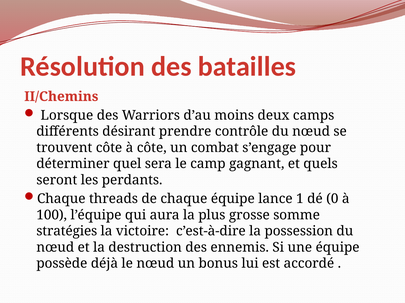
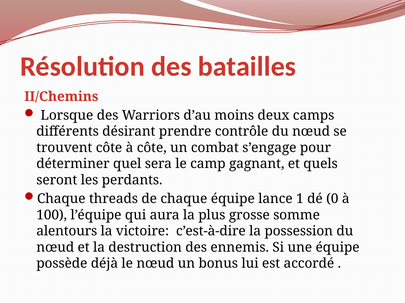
stratégies: stratégies -> alentours (67, 232)
